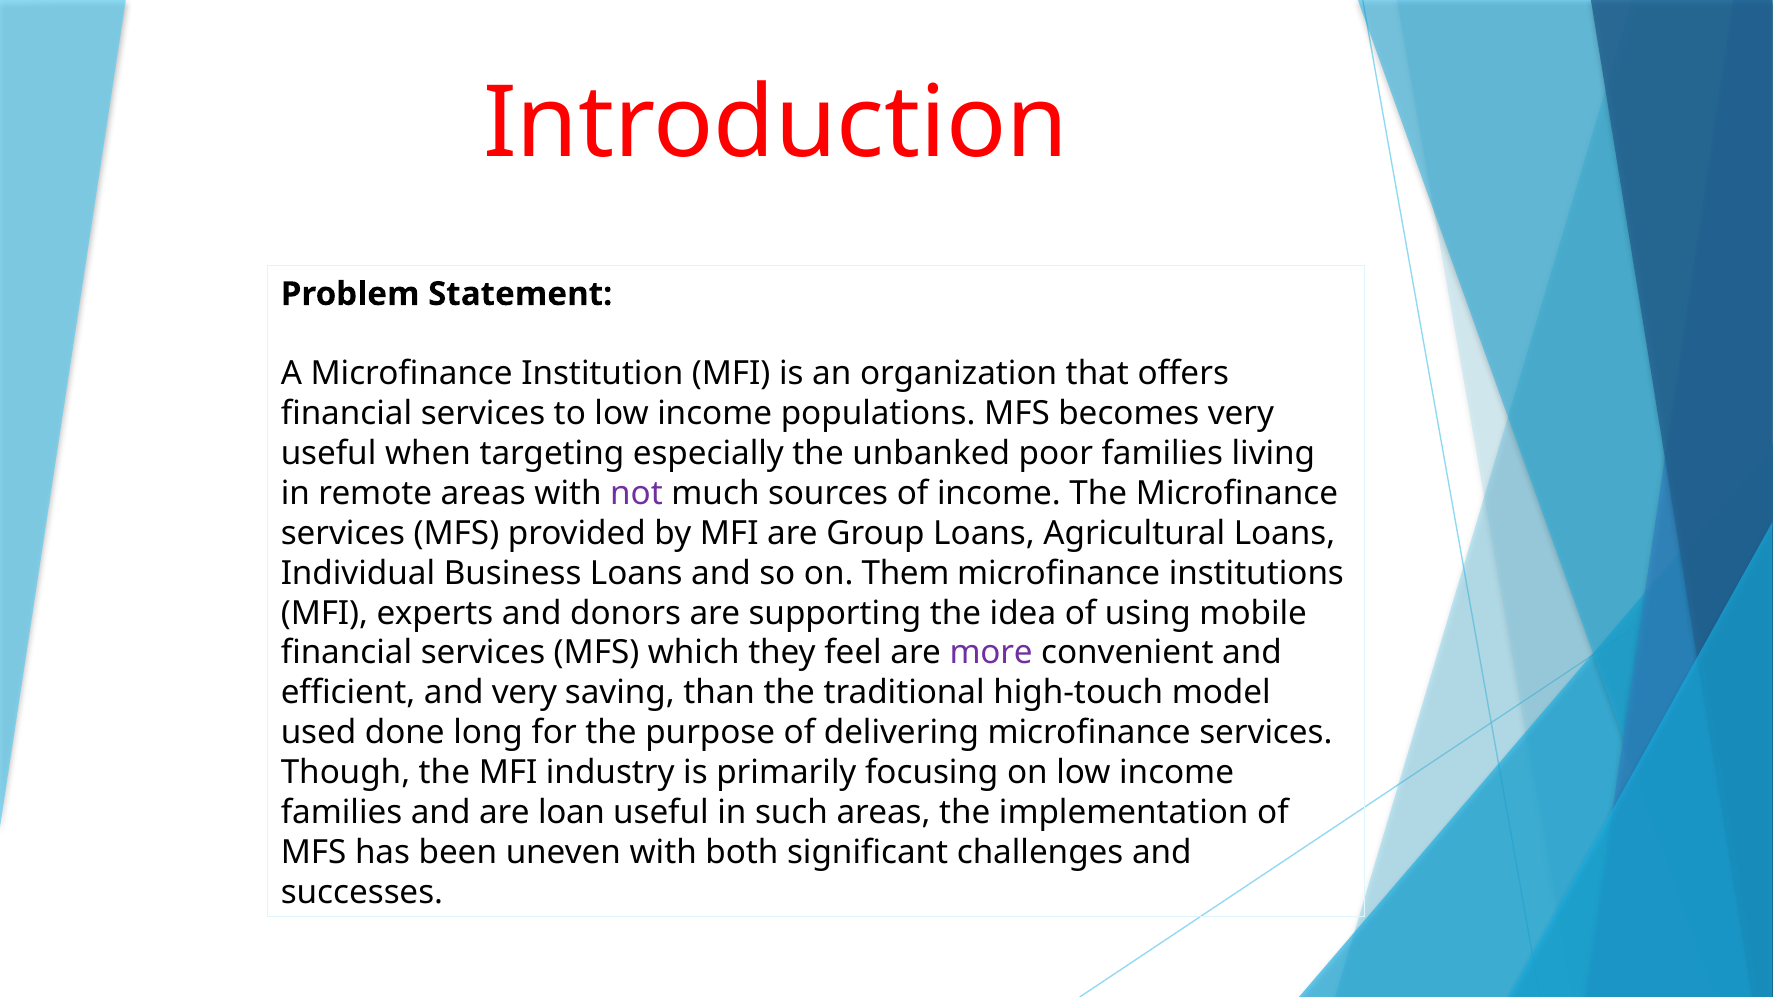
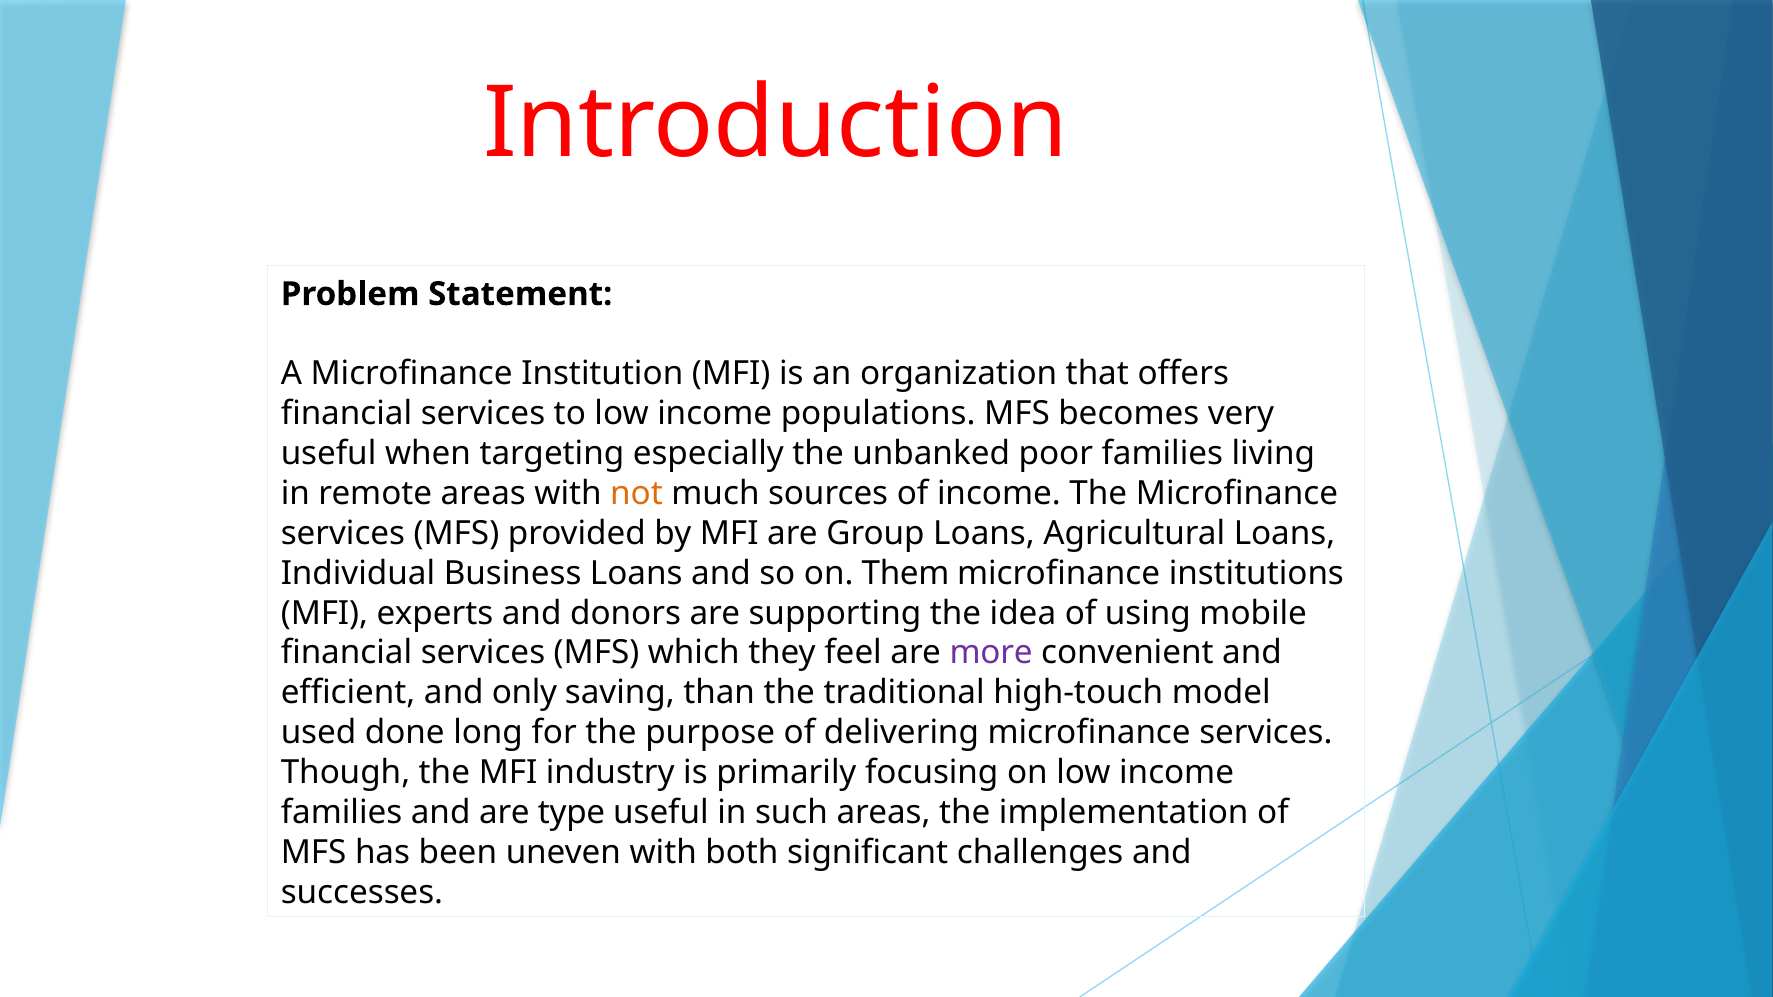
not colour: purple -> orange (636, 494)
and very: very -> only (524, 693)
loan: loan -> type (572, 813)
